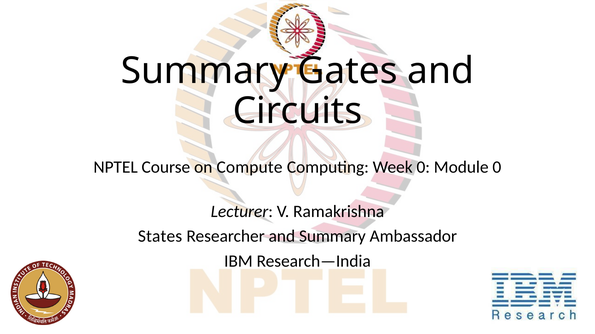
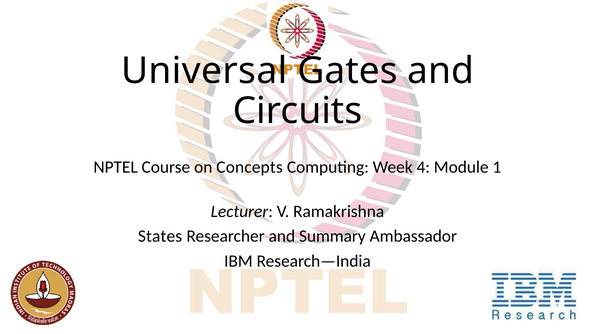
Summary: Summary -> Universal (204, 71)
Compute: Compute -> Concepts (250, 167)
Week 0: 0 -> 4 (423, 167)
Module 0: 0 -> 1 (497, 167)
